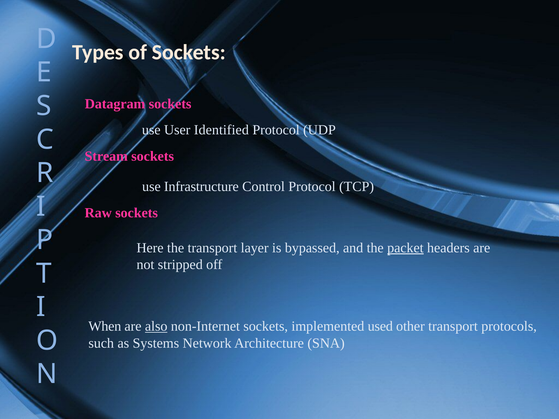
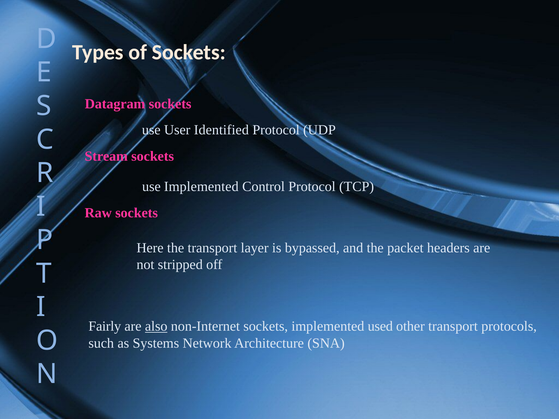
use Infrastructure: Infrastructure -> Implemented (201, 187)
packet underline: present -> none (405, 248)
When: When -> Fairly (105, 327)
